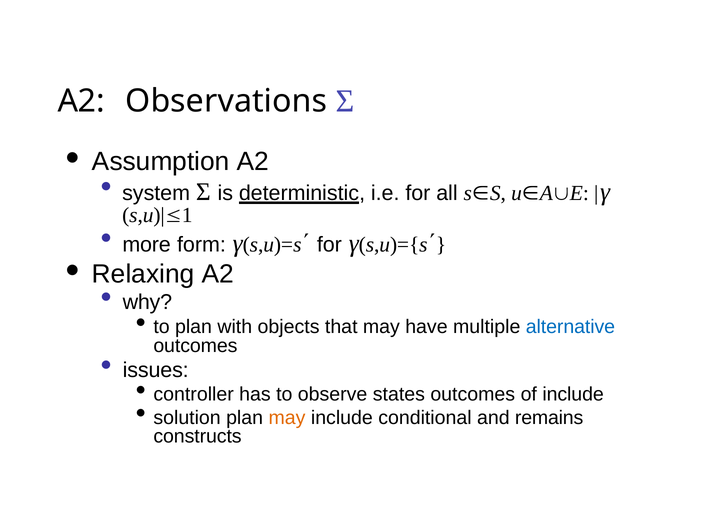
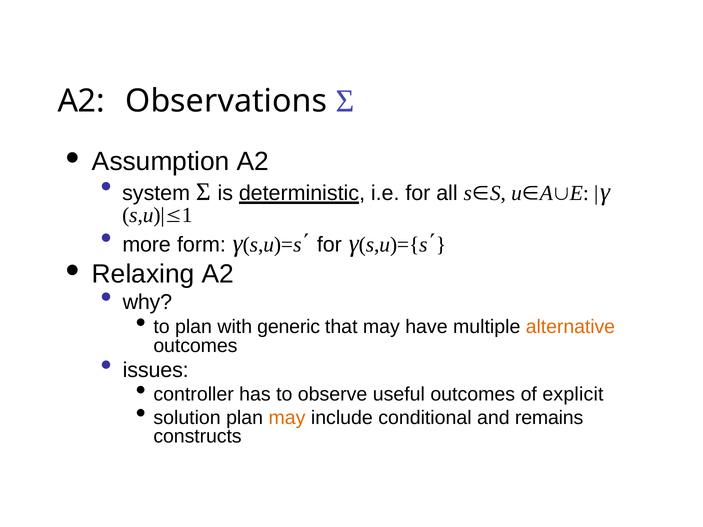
objects: objects -> generic (289, 327)
alternative colour: blue -> orange (570, 327)
states: states -> useful (399, 395)
of include: include -> explicit (573, 395)
